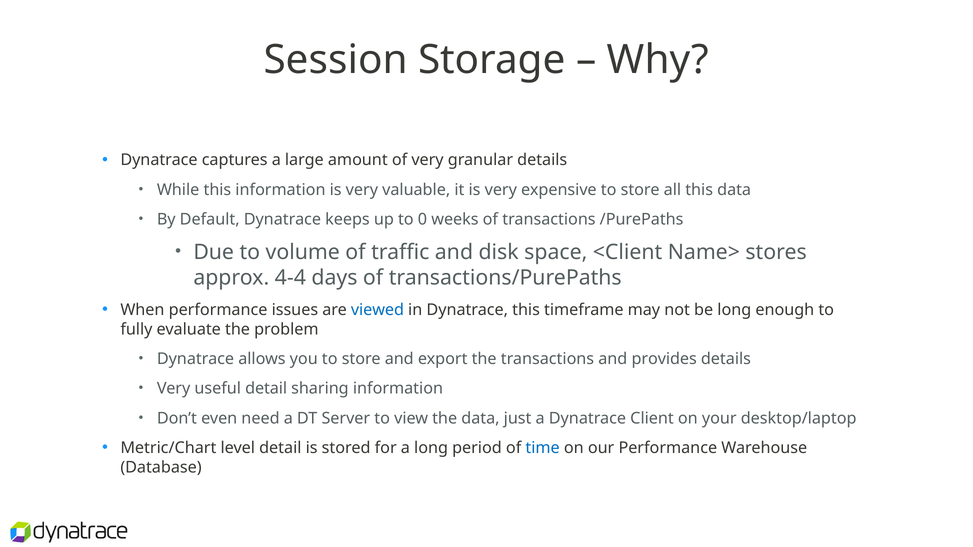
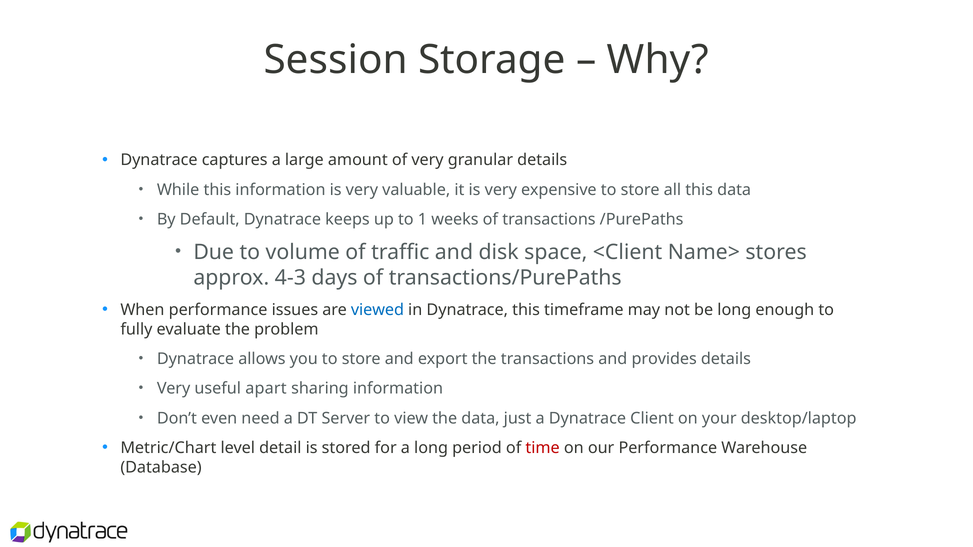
0: 0 -> 1 (422, 219)
4-4: 4-4 -> 4-3 (290, 278)
useful detail: detail -> apart (266, 389)
time colour: blue -> red (543, 448)
